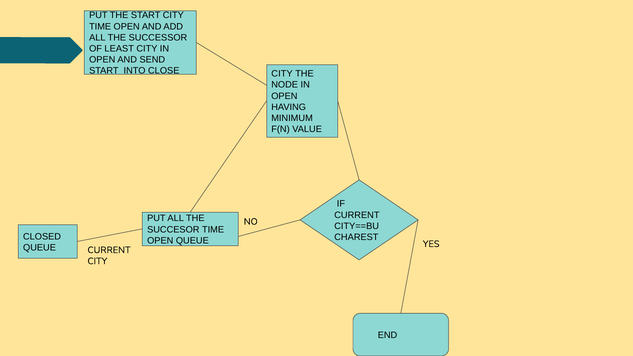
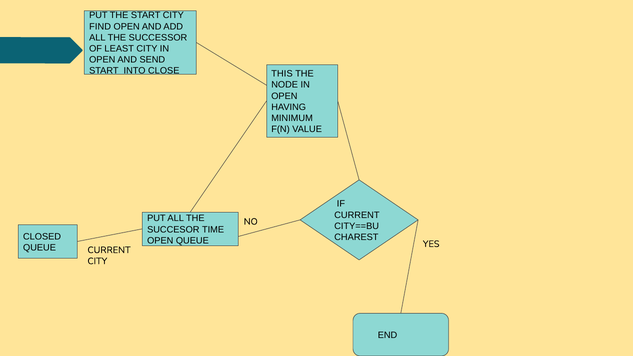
TIME: TIME -> FIND (100, 27)
CLOSE CITY: CITY -> THIS (282, 74)
